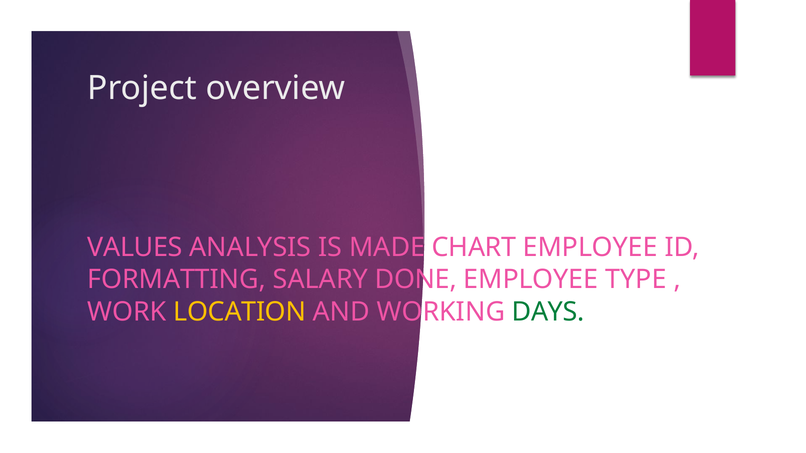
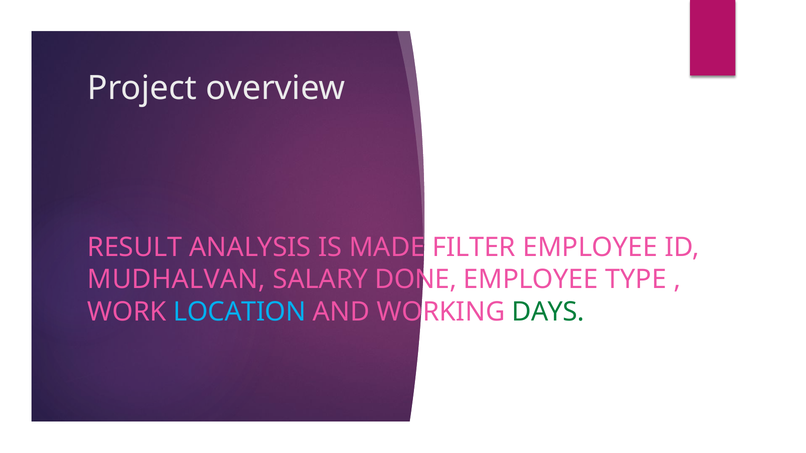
VALUES: VALUES -> RESULT (135, 248)
CHART: CHART -> FILTER (474, 248)
FORMATTING: FORMATTING -> MUDHALVAN (176, 280)
LOCATION colour: yellow -> light blue (240, 312)
